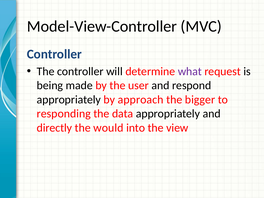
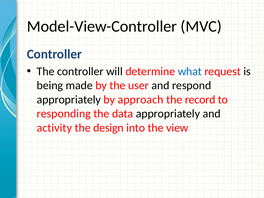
what colour: purple -> blue (190, 71)
bigger: bigger -> record (200, 100)
directly: directly -> activity (54, 128)
would: would -> design (108, 128)
